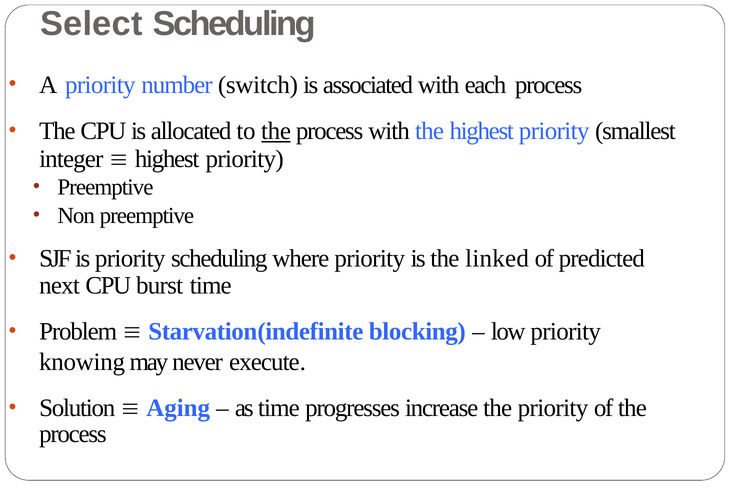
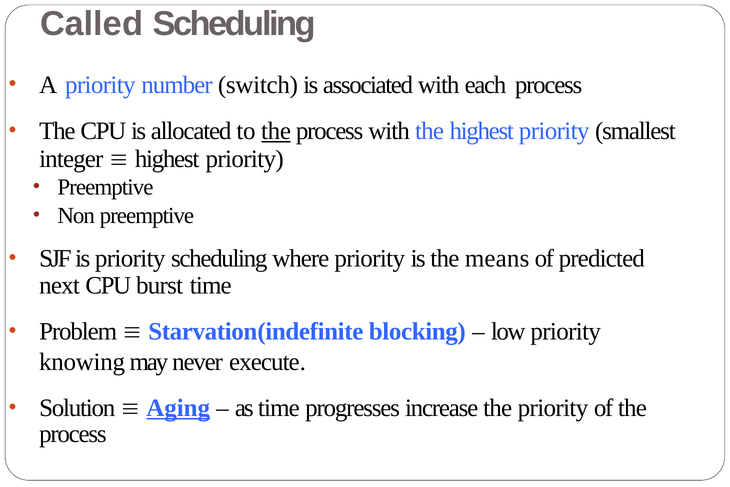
Select: Select -> Called (92, 24)
linked: linked -> means (497, 258)
Aging underline: none -> present (178, 408)
